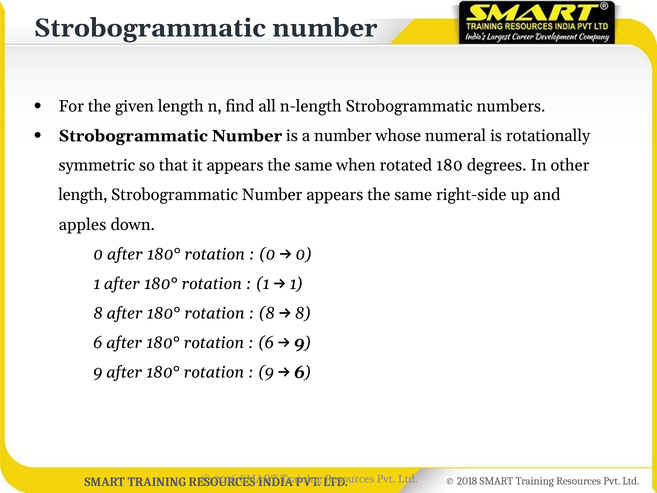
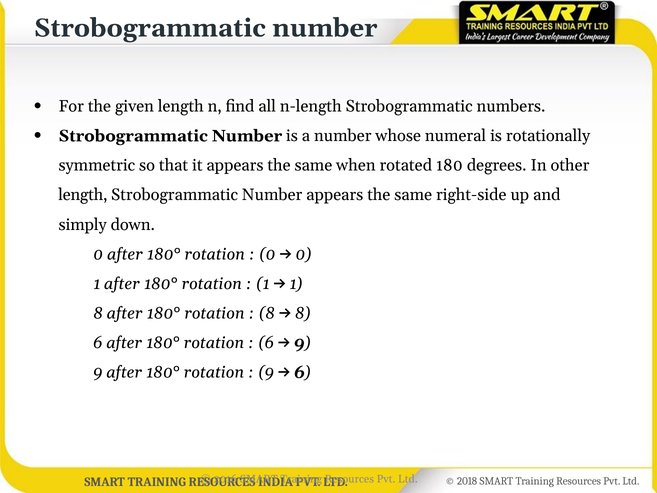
apples: apples -> simply (83, 225)
